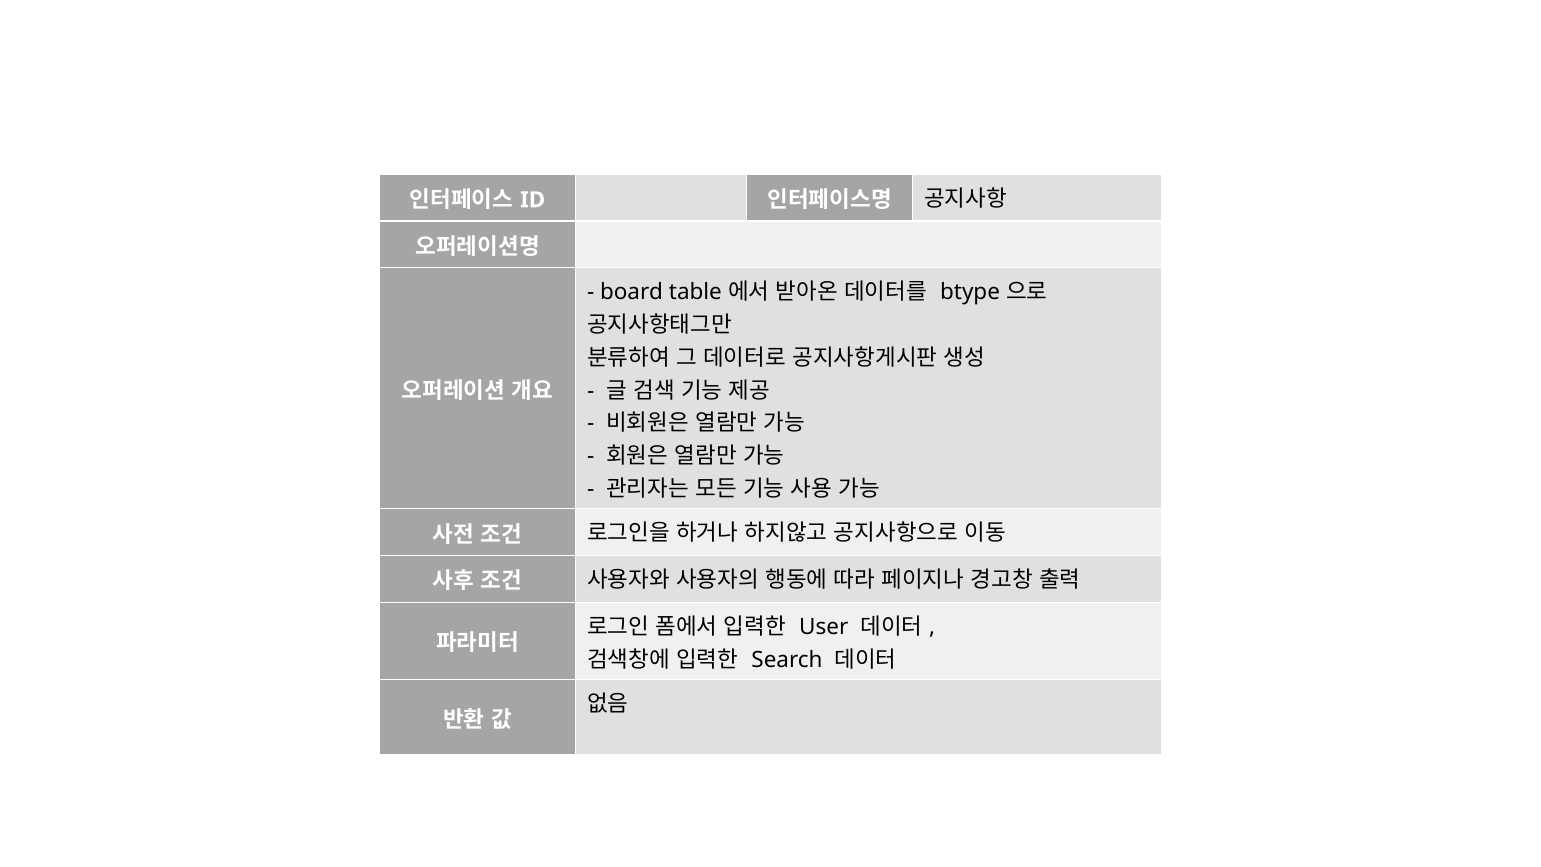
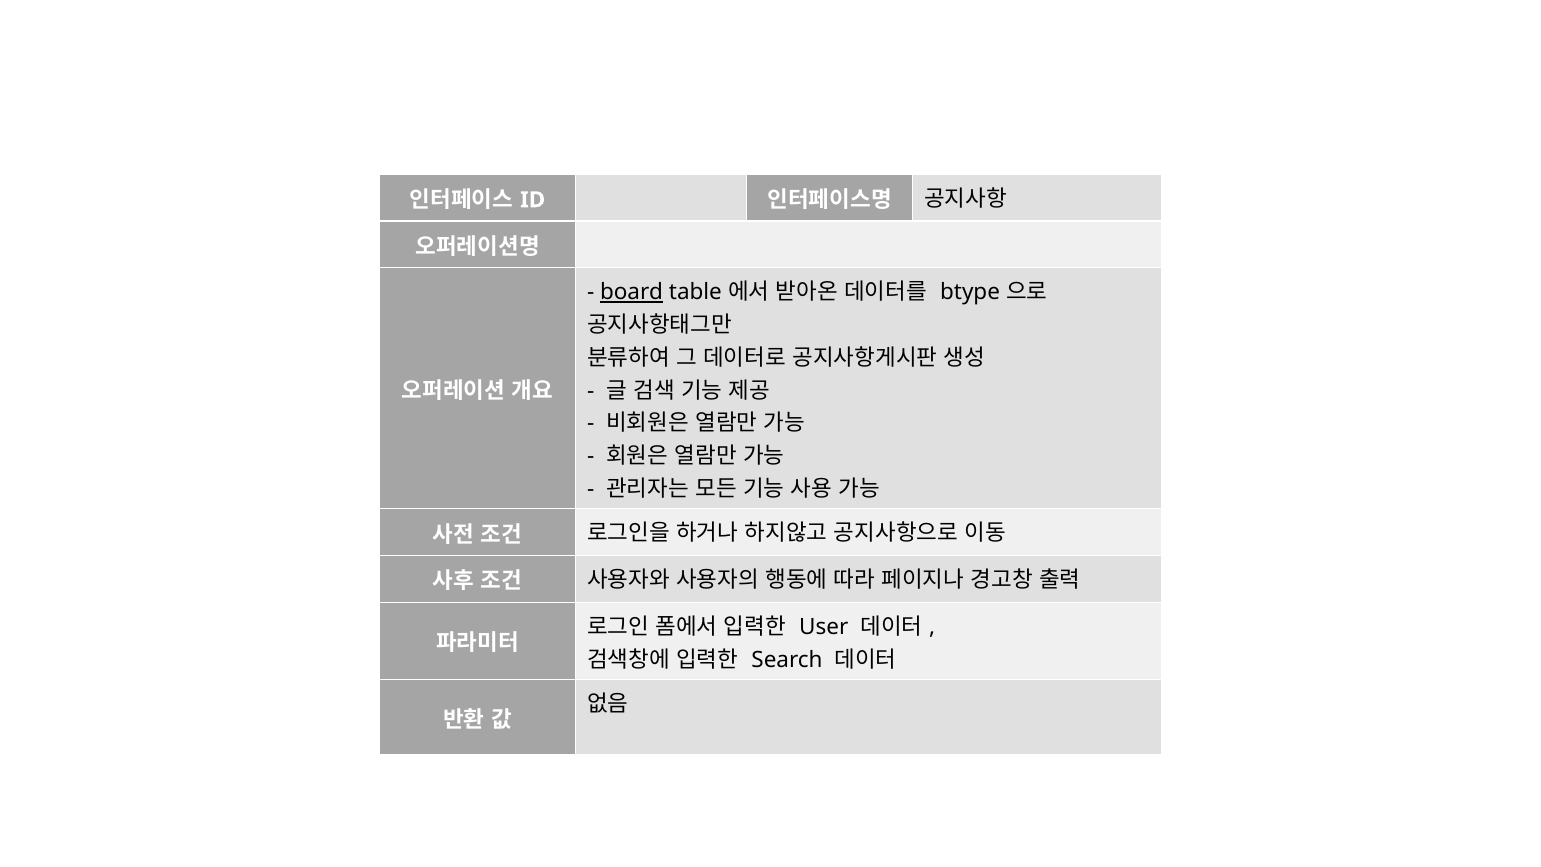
board underline: none -> present (632, 292)
